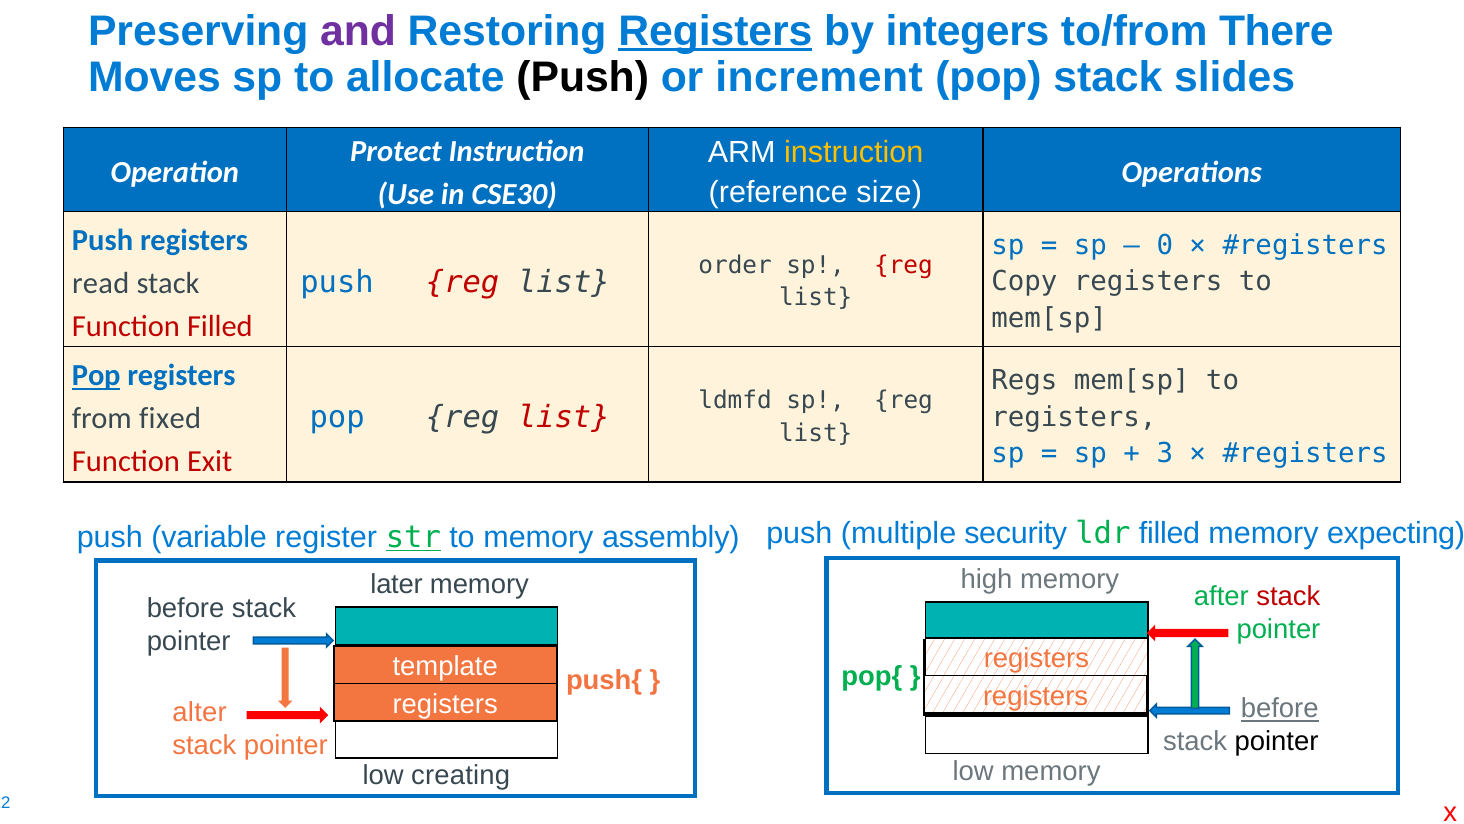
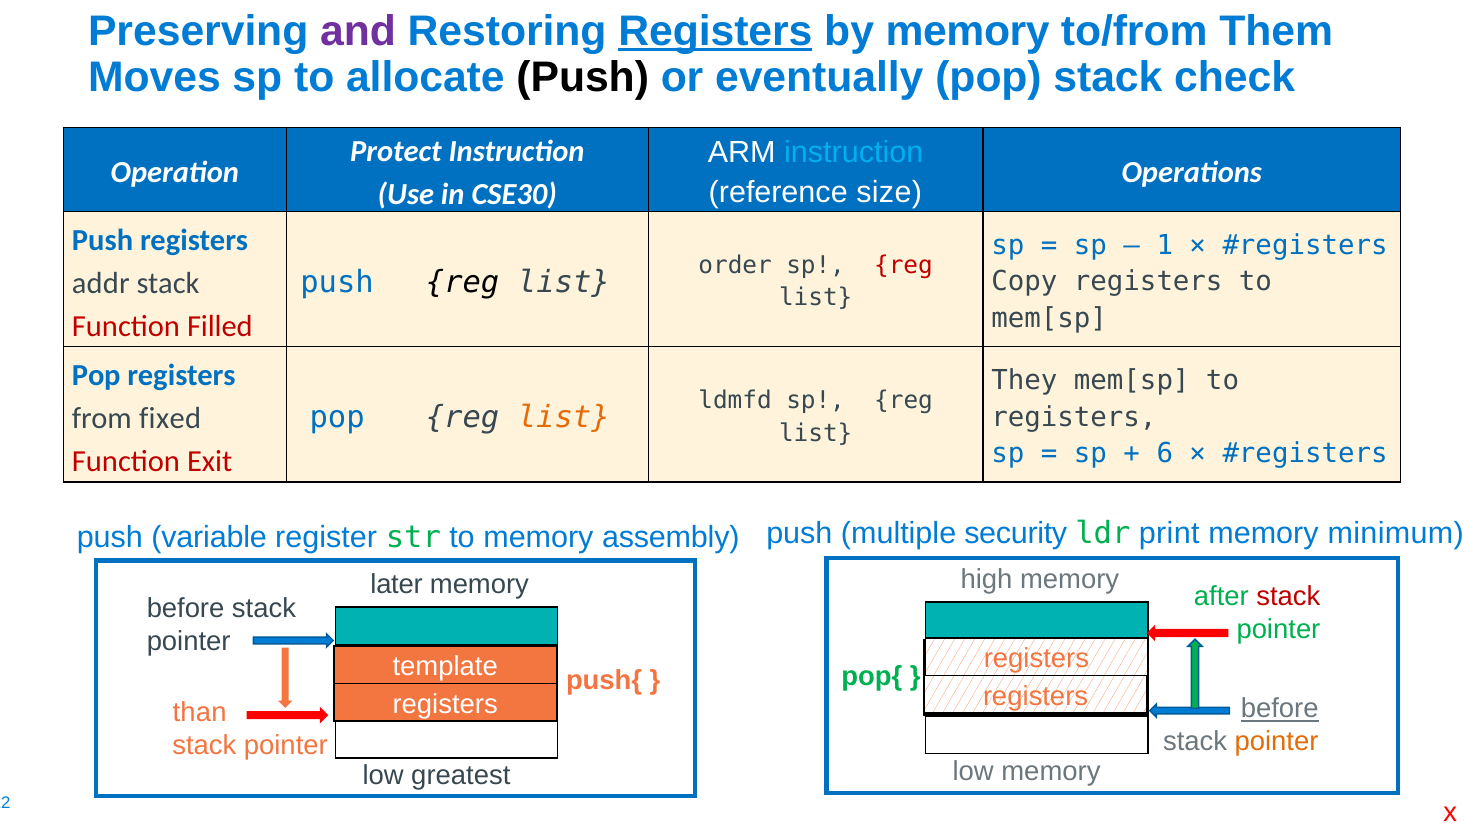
by integers: integers -> memory (968, 31)
There: There -> Them (1276, 31)
increment: increment -> eventually (819, 77)
slides: slides -> check (1235, 77)
instruction colour: yellow -> light blue (854, 153)
0: 0 -> 1 (1165, 245)
reg colour: red -> black (463, 282)
read: read -> addr (101, 283)
Pop underline: present -> none (96, 375)
Regs: Regs -> They (1024, 380)
list colour: red -> orange (564, 417)
3: 3 -> 6 (1165, 454)
str underline: present -> none (413, 537)
ldr filled: filled -> print (1169, 533)
expecting: expecting -> minimum (1396, 533)
alter: alter -> than (200, 712)
pointer colour: black -> orange (1277, 741)
creating: creating -> greatest (461, 775)
